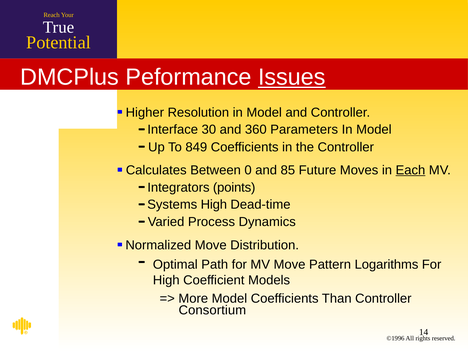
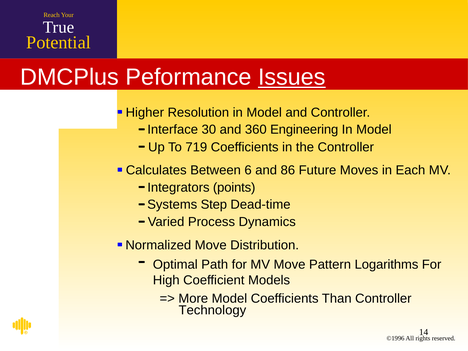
Parameters: Parameters -> Engineering (304, 130)
849: 849 -> 719 (196, 147)
0: 0 -> 6 (248, 170)
85: 85 -> 86 (288, 170)
Each underline: present -> none (410, 170)
Systems High: High -> Step (214, 205)
Consortium: Consortium -> Technology (212, 310)
